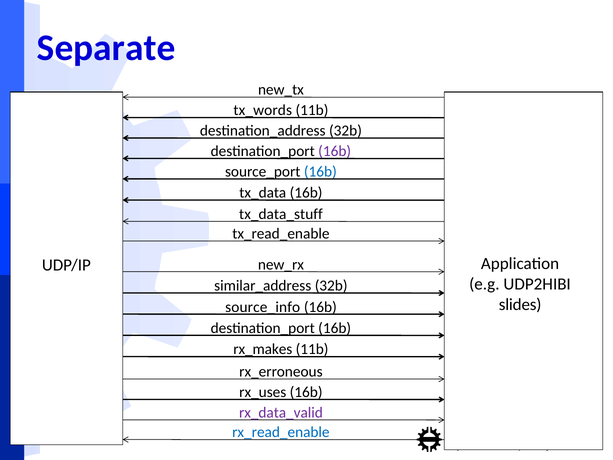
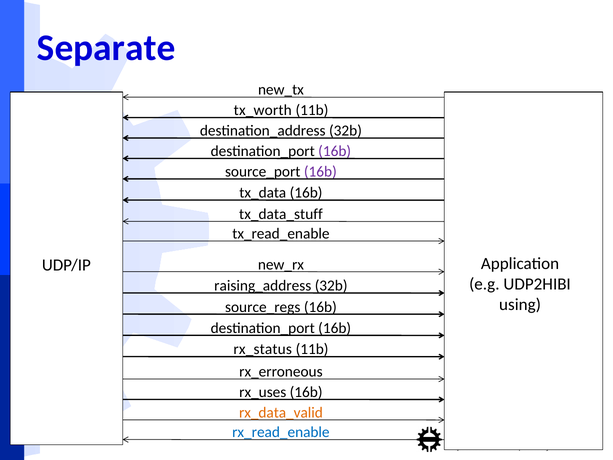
tx_words: tx_words -> tx_worth (263, 110)
16b colour: blue -> purple (320, 172)
similar_address: similar_address -> raising_address (263, 286)
slides: slides -> using (520, 304)
source_info: source_info -> source_regs (263, 307)
rx_makes: rx_makes -> rx_status (263, 349)
rx_data_valid colour: purple -> orange (281, 412)
